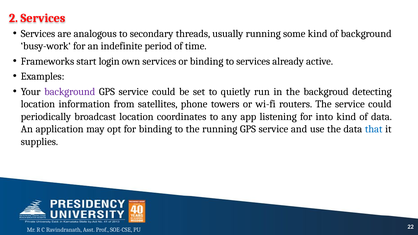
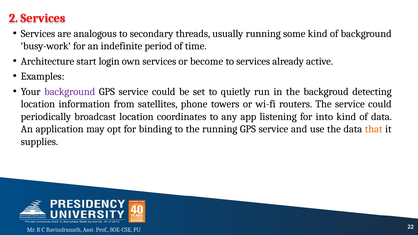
Frameworks: Frameworks -> Architecture (47, 61)
or binding: binding -> become (207, 61)
that colour: blue -> orange (374, 129)
